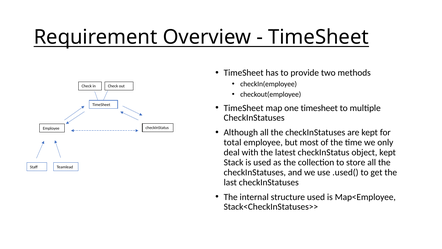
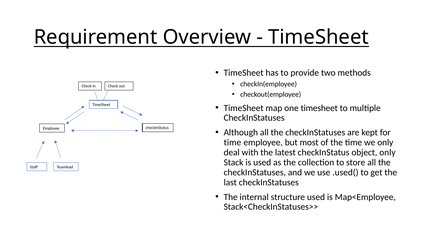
total: total -> time (232, 142)
object kept: kept -> only (388, 152)
